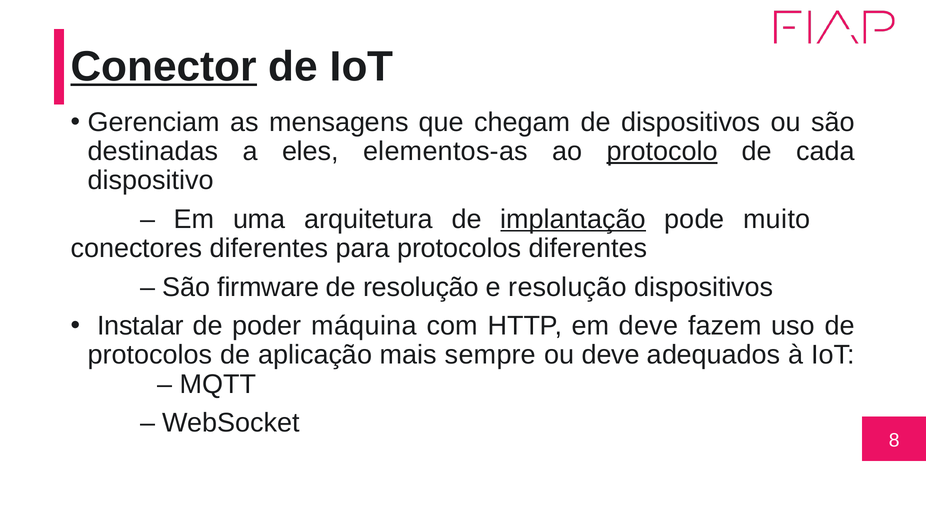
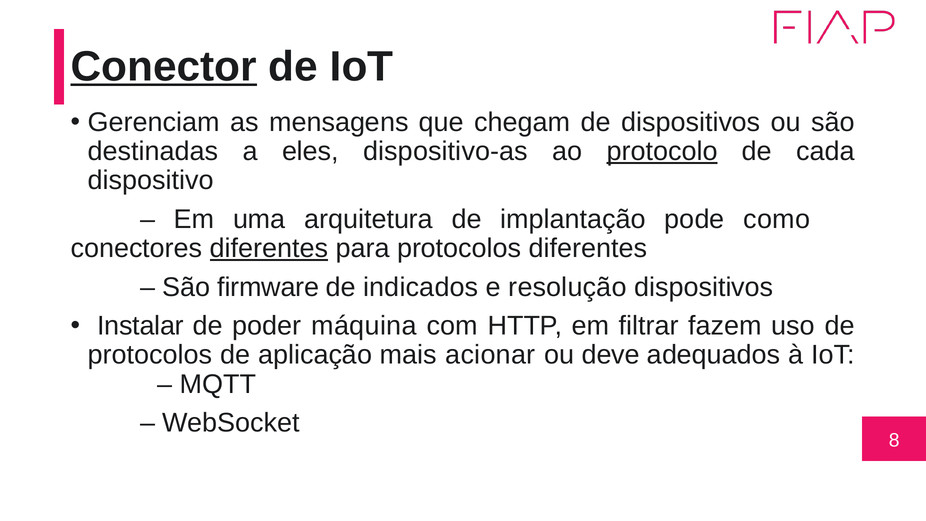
elementos-as: elementos-as -> dispositivo-as (446, 151)
implantação underline: present -> none (573, 219)
muito: muito -> como (777, 219)
diferentes underline: none -> present (269, 248)
de resolução: resolução -> indicados (421, 287)
em deve: deve -> filtrar (649, 326)
sempre: sempre -> acionar (490, 355)
